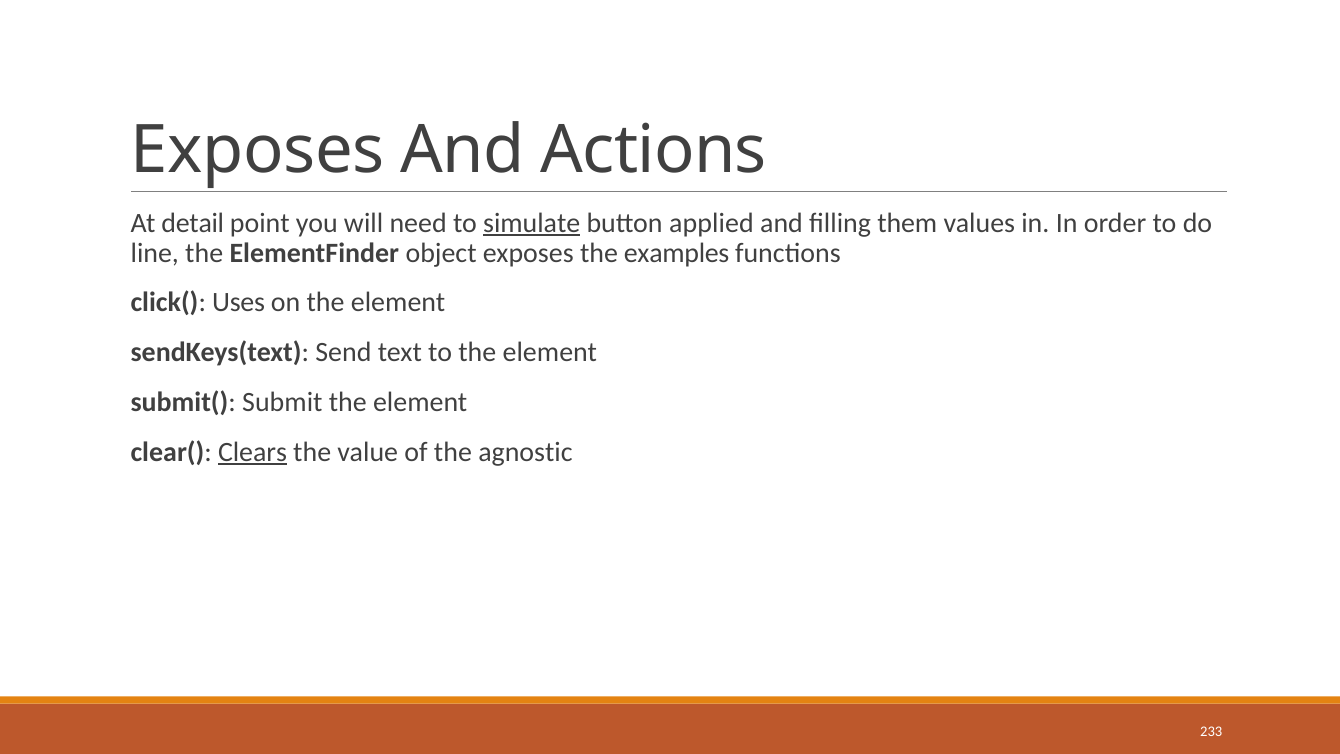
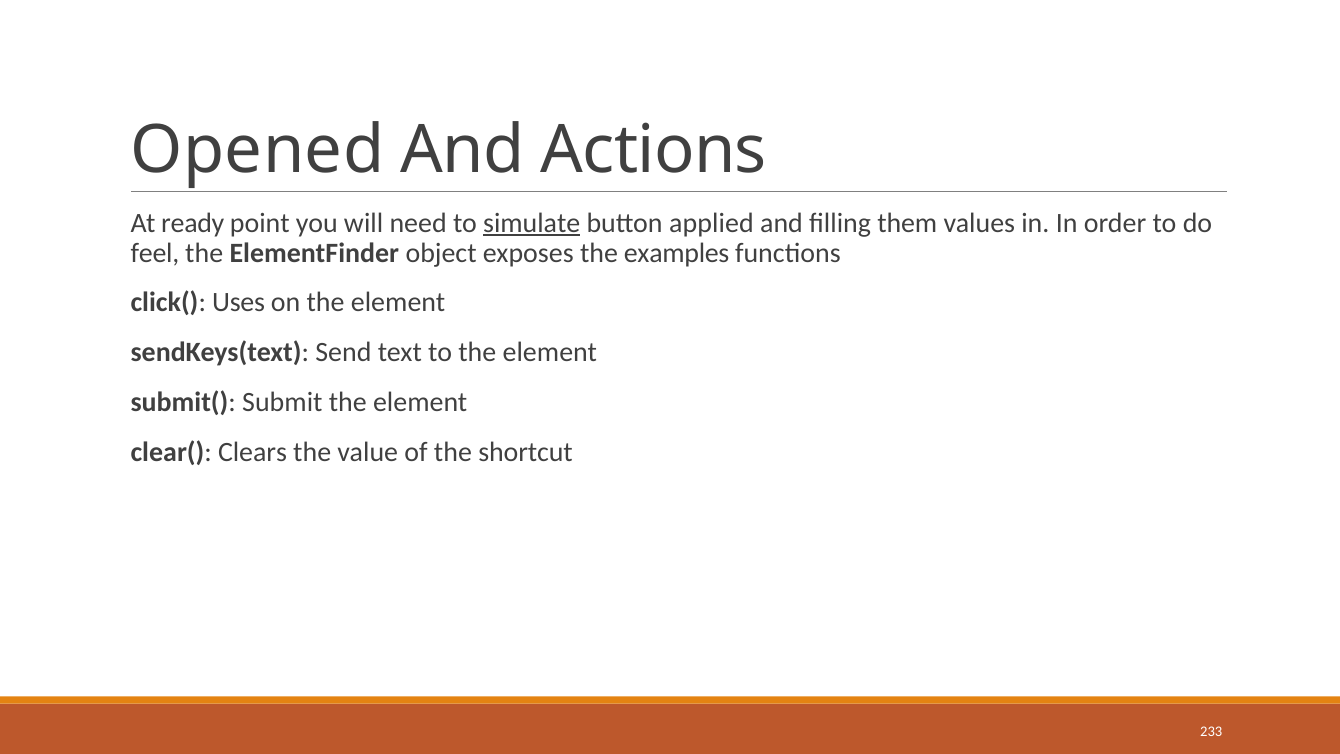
Exposes: Exposes -> Opened (257, 150)
detail: detail -> ready (193, 223)
line: line -> feel (155, 253)
Clears underline: present -> none (253, 452)
agnostic: agnostic -> shortcut (525, 452)
